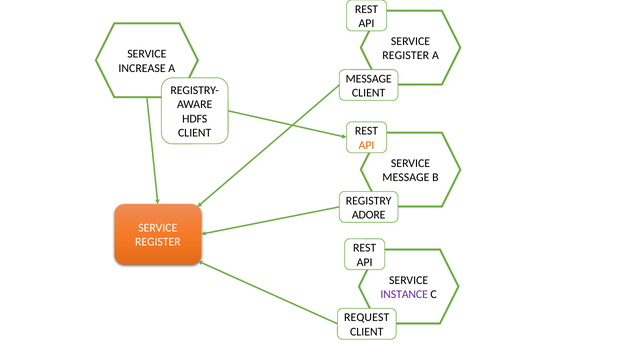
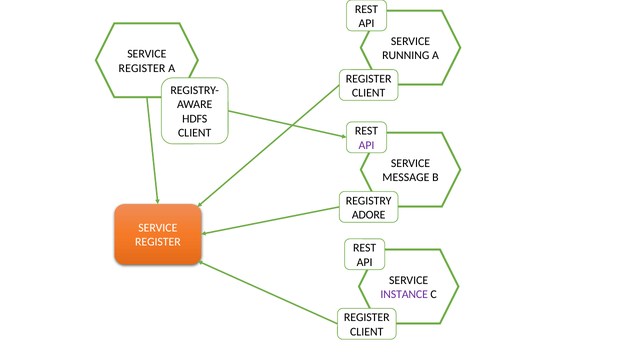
REGISTER: REGISTER -> RUNNING (406, 55)
INCREASE: INCREASE -> REGISTER (142, 68)
MESSAGE: MESSAGE -> REGISTER (369, 79)
API colour: orange -> purple (367, 145)
REQUEST: REQUEST -> REGISTER (367, 317)
